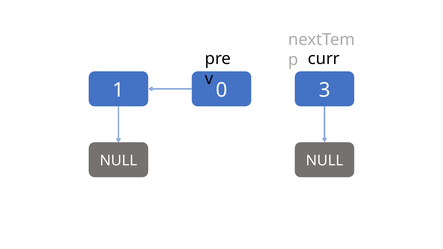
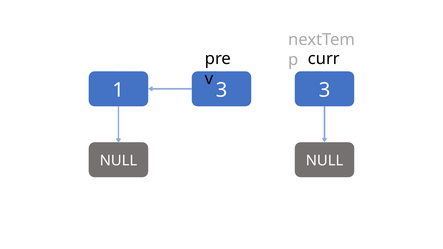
1 0: 0 -> 3 (222, 90)
